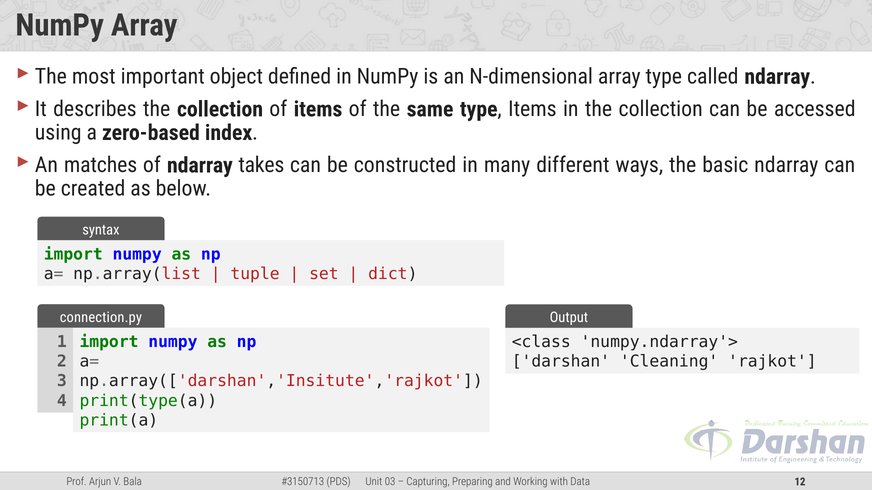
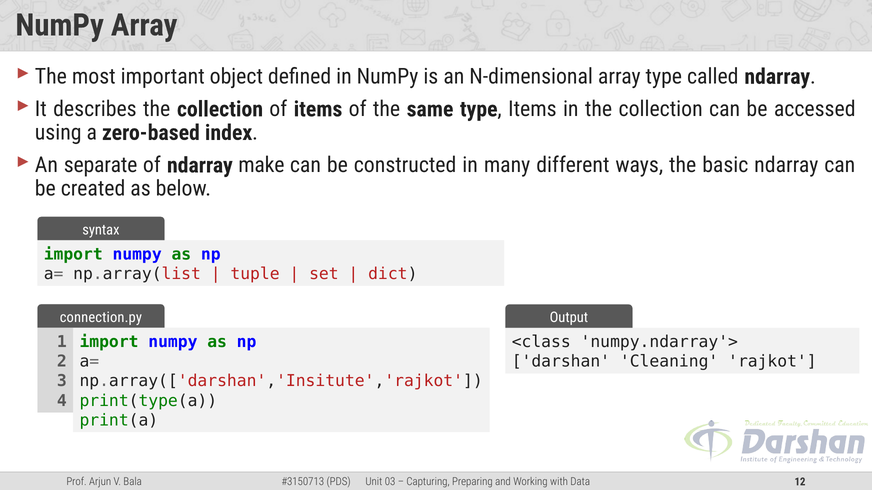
matches: matches -> separate (101, 165)
takes: takes -> make (261, 165)
